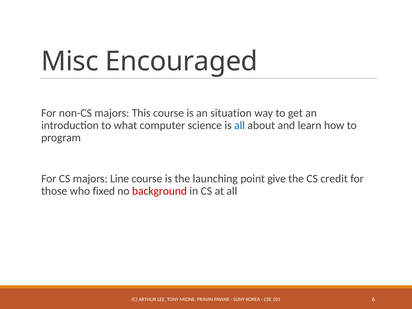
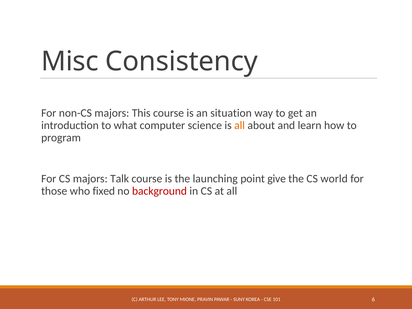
Encouraged: Encouraged -> Consistency (181, 62)
all colour: blue -> orange (240, 125)
Line: Line -> Talk (120, 179)
credit: credit -> world (334, 179)
